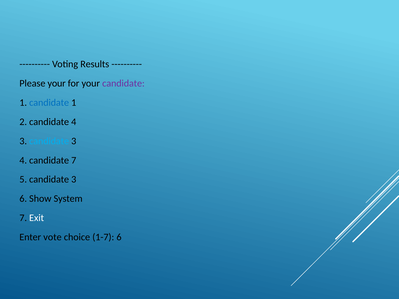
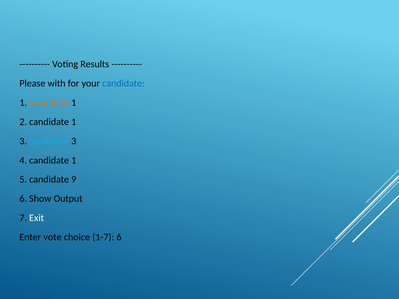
Please your: your -> with (57, 83)
candidate colour: purple -> blue (123, 83)
candidate colour: blue -> orange (49, 103)
2 candidate 4: 4 -> 1 (74, 122)
4 candidate 7: 7 -> 1 (74, 160)
5 candidate 3: 3 -> 9 (74, 180)
System: System -> Output (68, 199)
